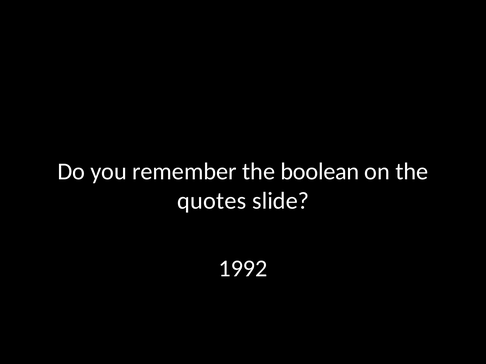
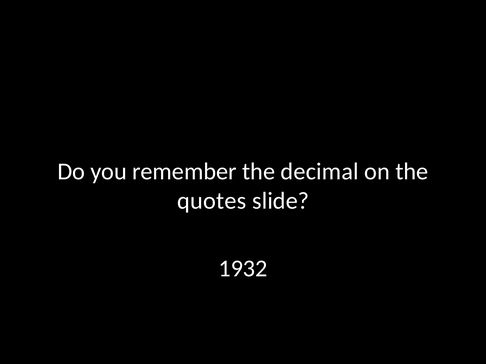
boolean: boolean -> decimal (320, 172)
1992: 1992 -> 1932 (243, 269)
